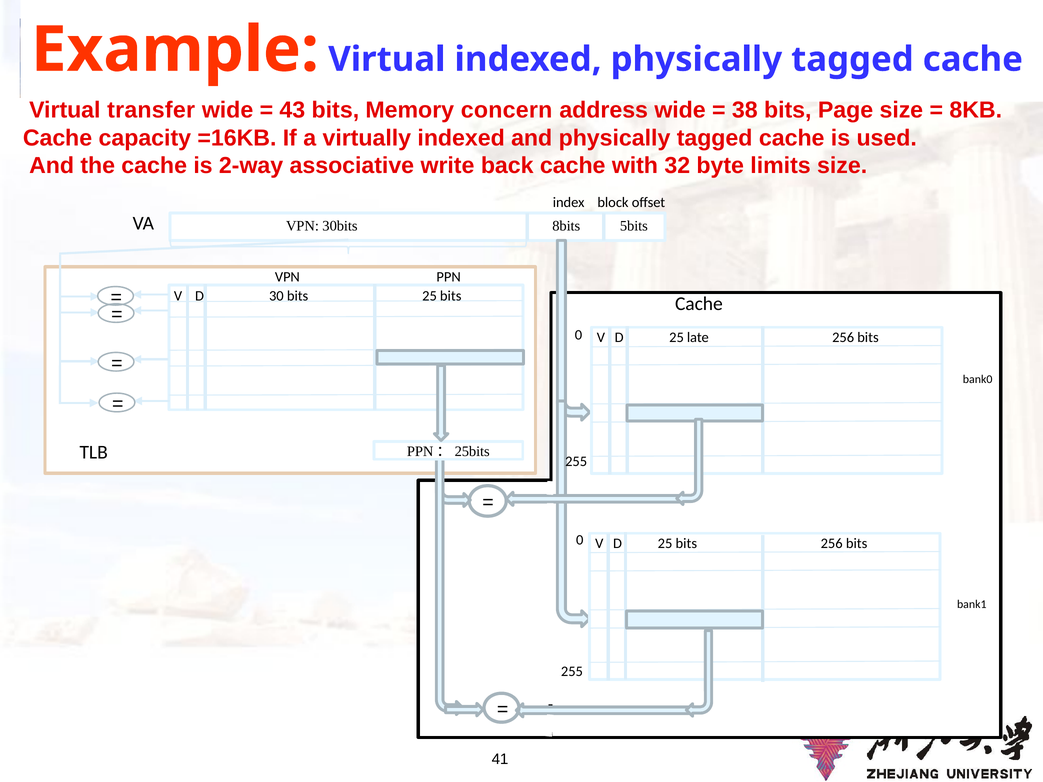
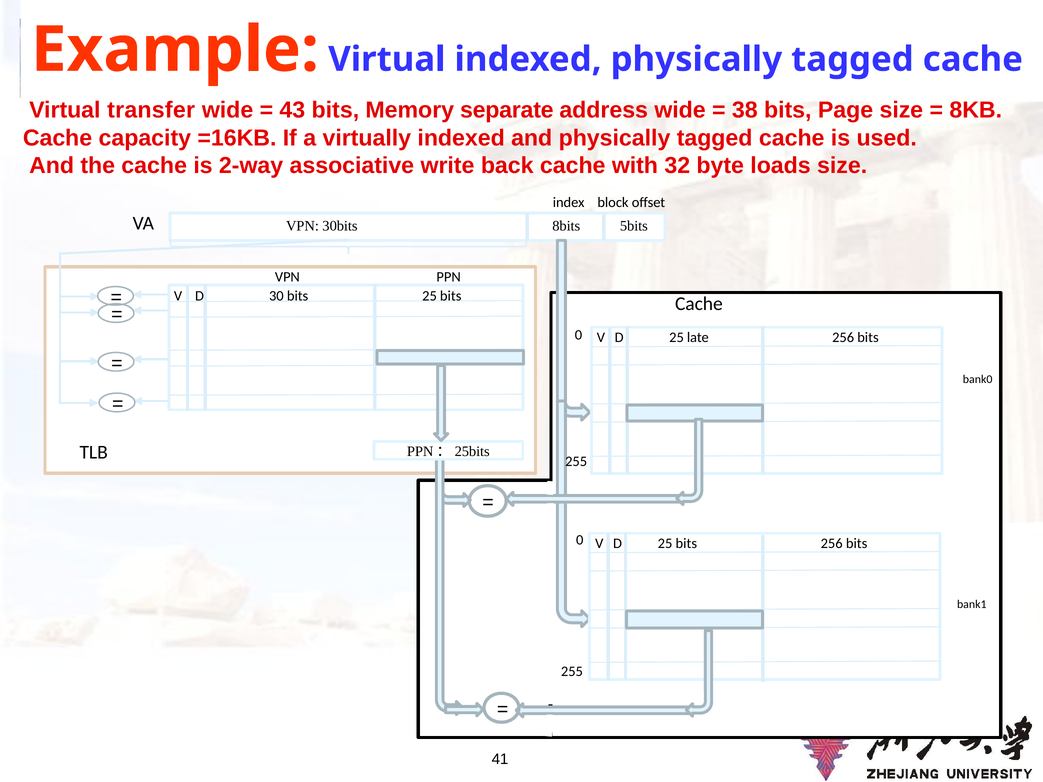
concern: concern -> separate (507, 110)
limits: limits -> loads (781, 166)
